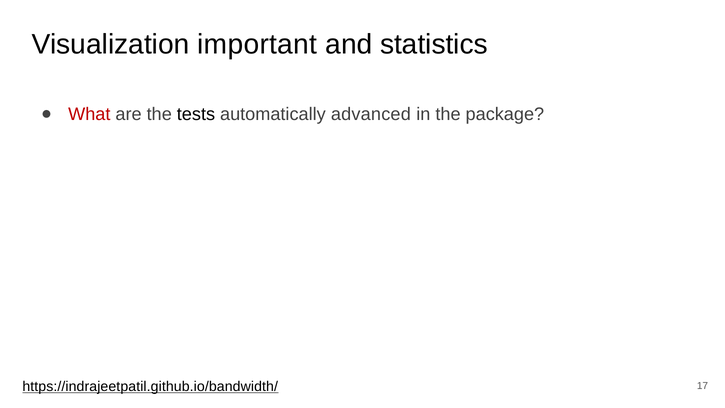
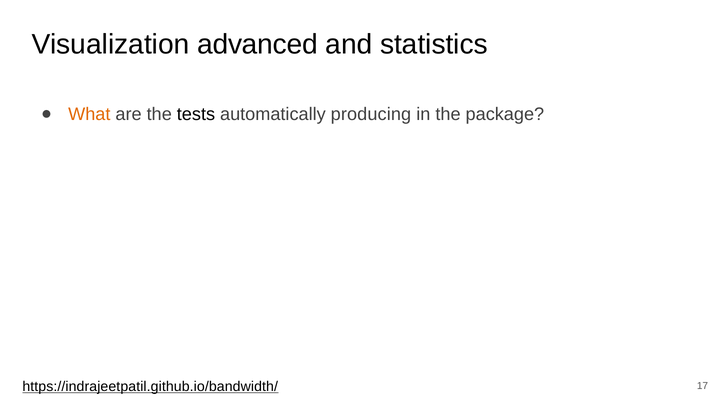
important: important -> advanced (257, 45)
What colour: red -> orange (89, 114)
advanced: advanced -> producing (371, 114)
